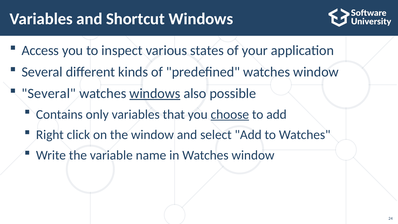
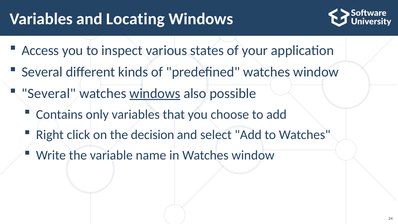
Shortcut: Shortcut -> Locating (135, 19)
choose underline: present -> none (230, 114)
the window: window -> decision (153, 135)
